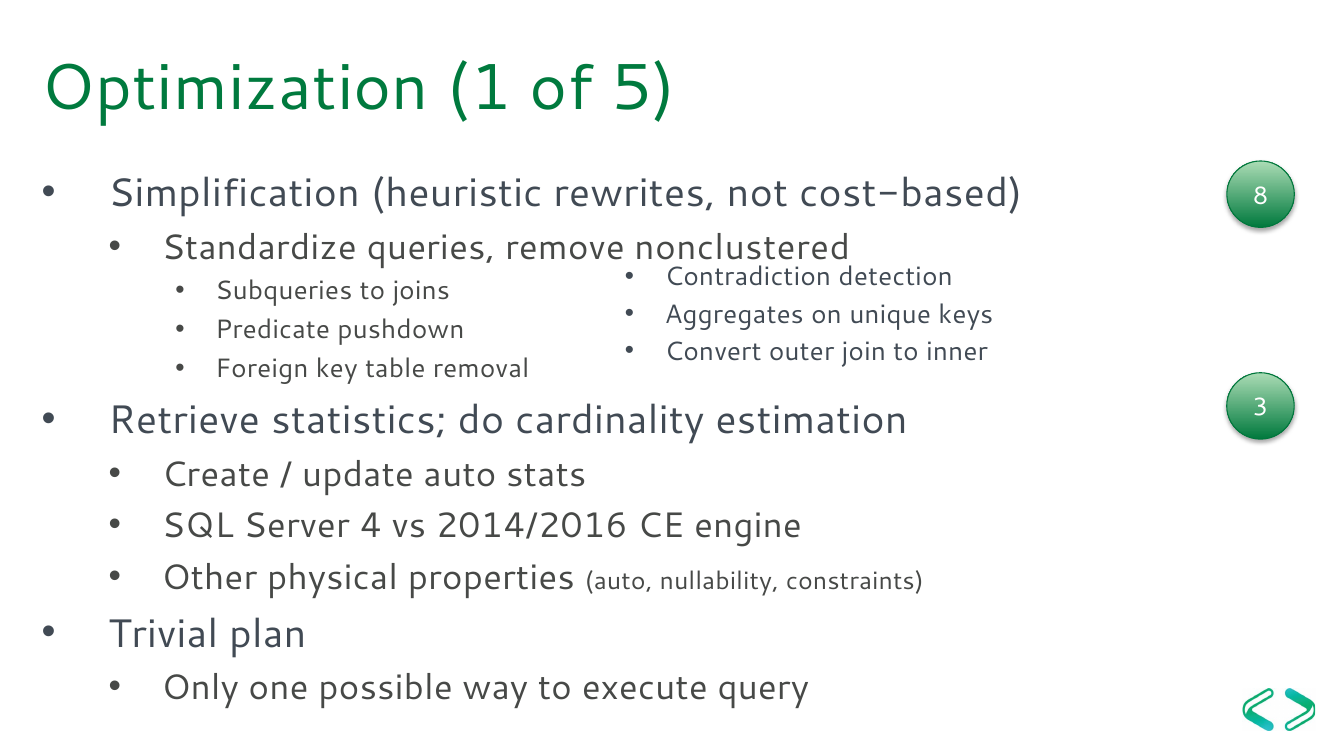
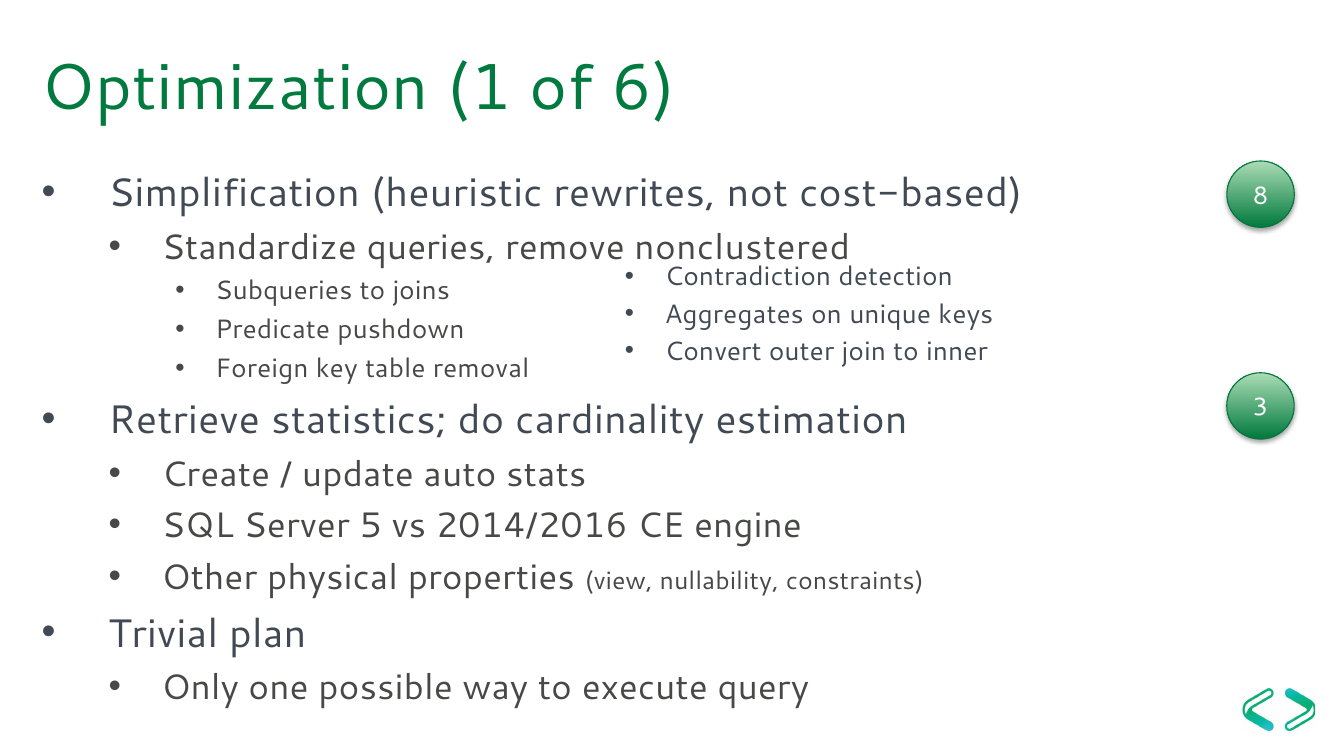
5: 5 -> 6 (643, 88)
4: 4 -> 5 (371, 527)
properties auto: auto -> view (619, 582)
